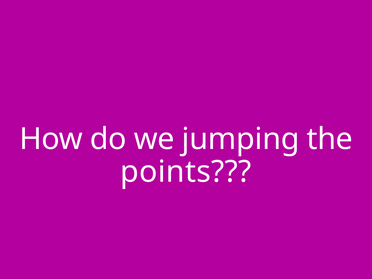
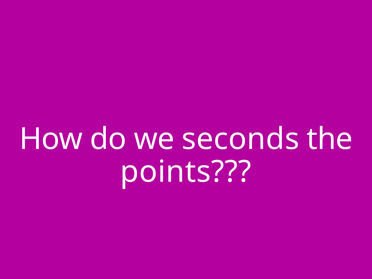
jumping: jumping -> seconds (240, 139)
